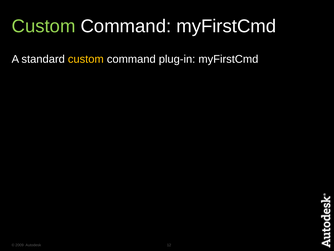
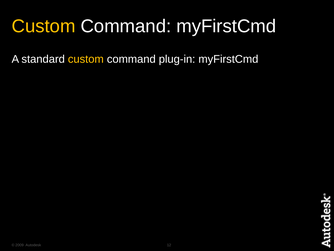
Custom colour: light green -> yellow (44, 26)
